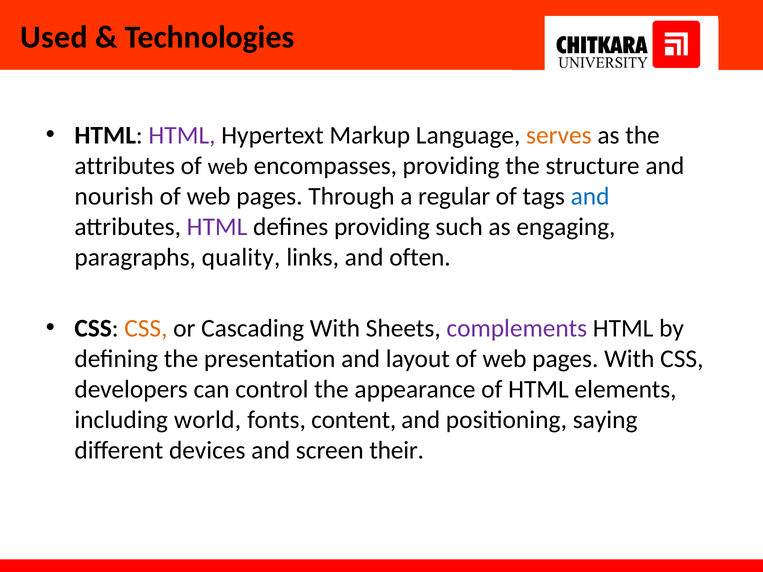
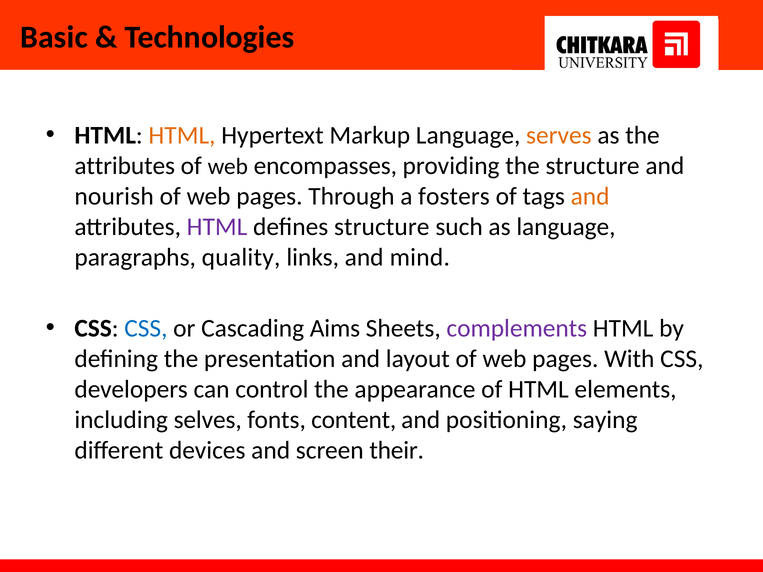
Used: Used -> Basic (54, 37)
HTML colour: purple -> orange (182, 135)
regular: regular -> fosters (454, 196)
and colour: blue -> orange (590, 196)
defines providing: providing -> structure (382, 227)
as engaging: engaging -> language (566, 227)
often: often -> mind (420, 257)
CSS colour: orange -> blue (146, 329)
Cascading With: With -> Aims (335, 329)
world: world -> selves (208, 420)
